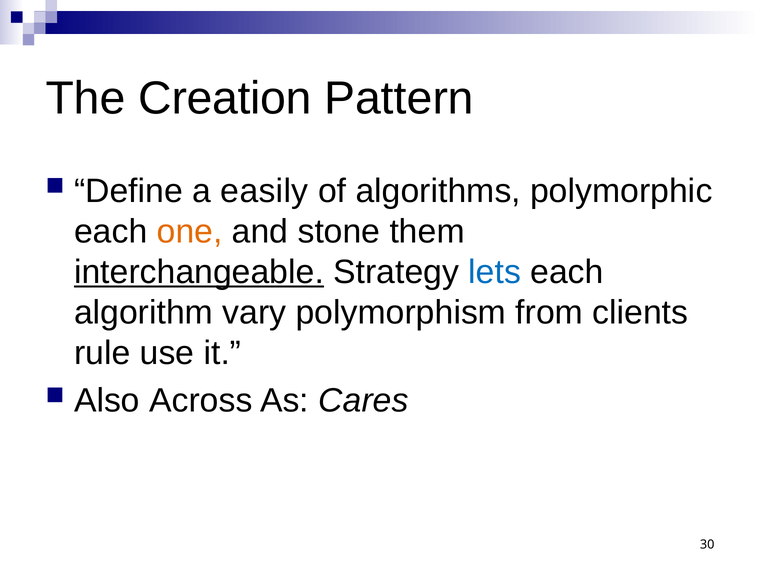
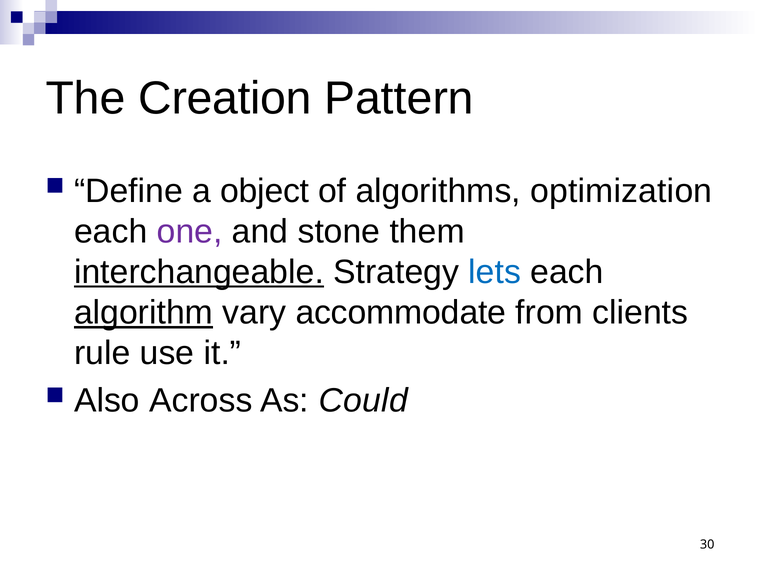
easily: easily -> object (265, 191)
polymorphic: polymorphic -> optimization (621, 191)
one colour: orange -> purple (190, 232)
algorithm underline: none -> present (144, 313)
polymorphism: polymorphism -> accommodate (401, 313)
Cares: Cares -> Could (363, 401)
